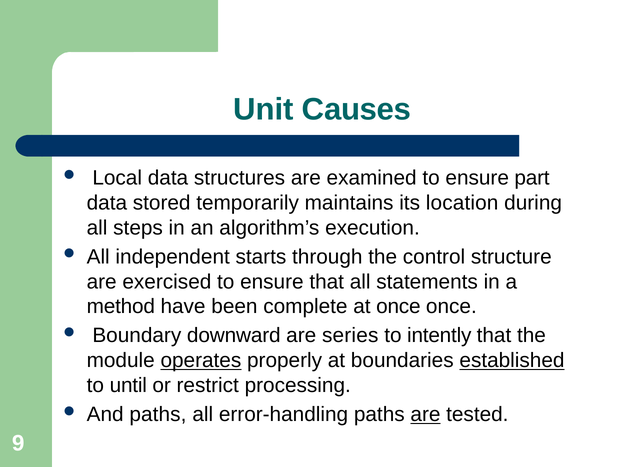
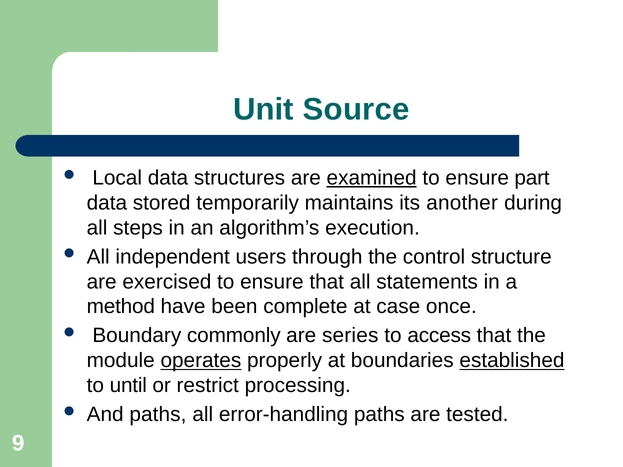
Causes: Causes -> Source (356, 110)
examined underline: none -> present (372, 178)
location: location -> another (462, 203)
starts: starts -> users (261, 257)
at once: once -> case (398, 307)
downward: downward -> commonly (234, 336)
intently: intently -> access (439, 336)
are underline: present -> none (425, 415)
